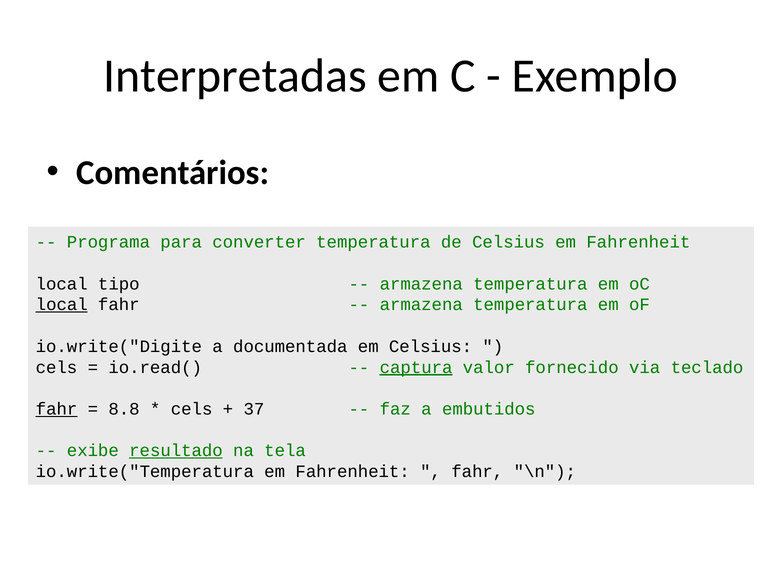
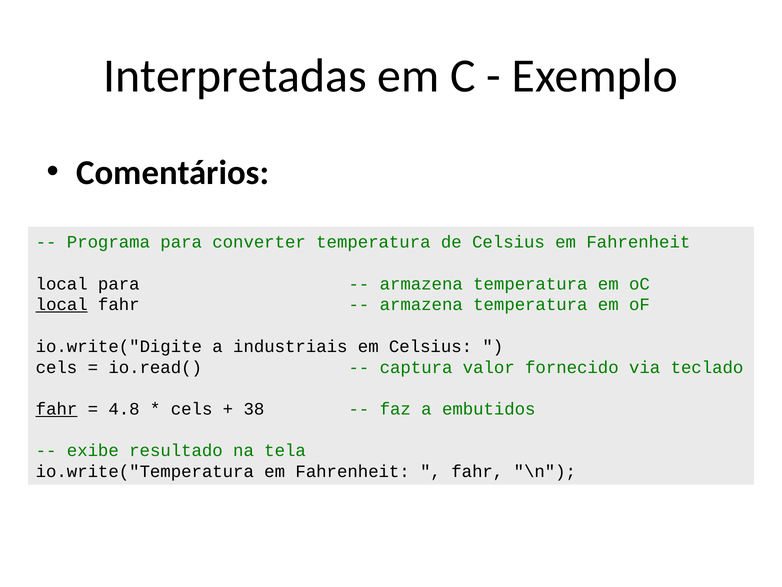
local tipo: tipo -> para (119, 284)
documentada: documentada -> industriais (290, 346)
captura underline: present -> none (416, 367)
8.8: 8.8 -> 4.8 (124, 409)
37: 37 -> 38 (254, 409)
resultado underline: present -> none (176, 450)
